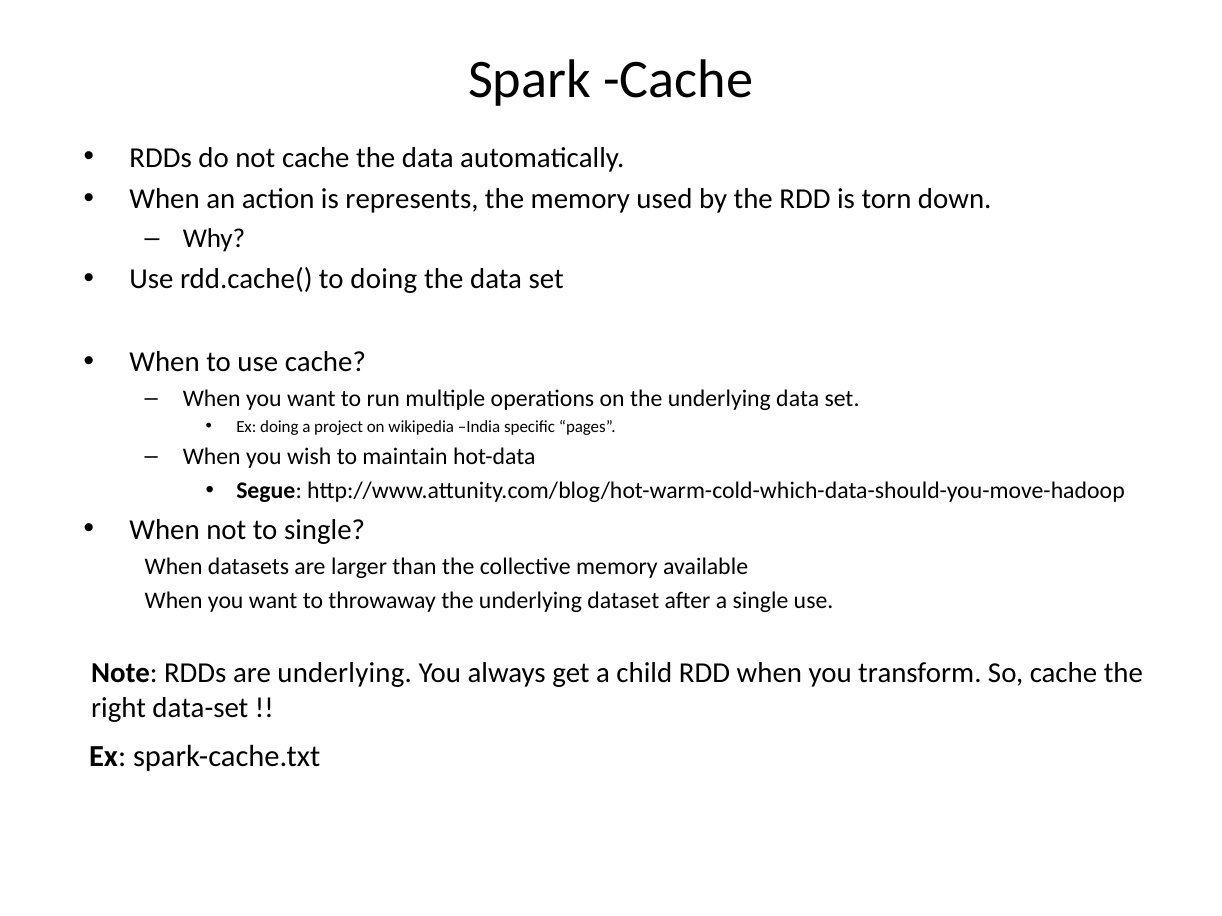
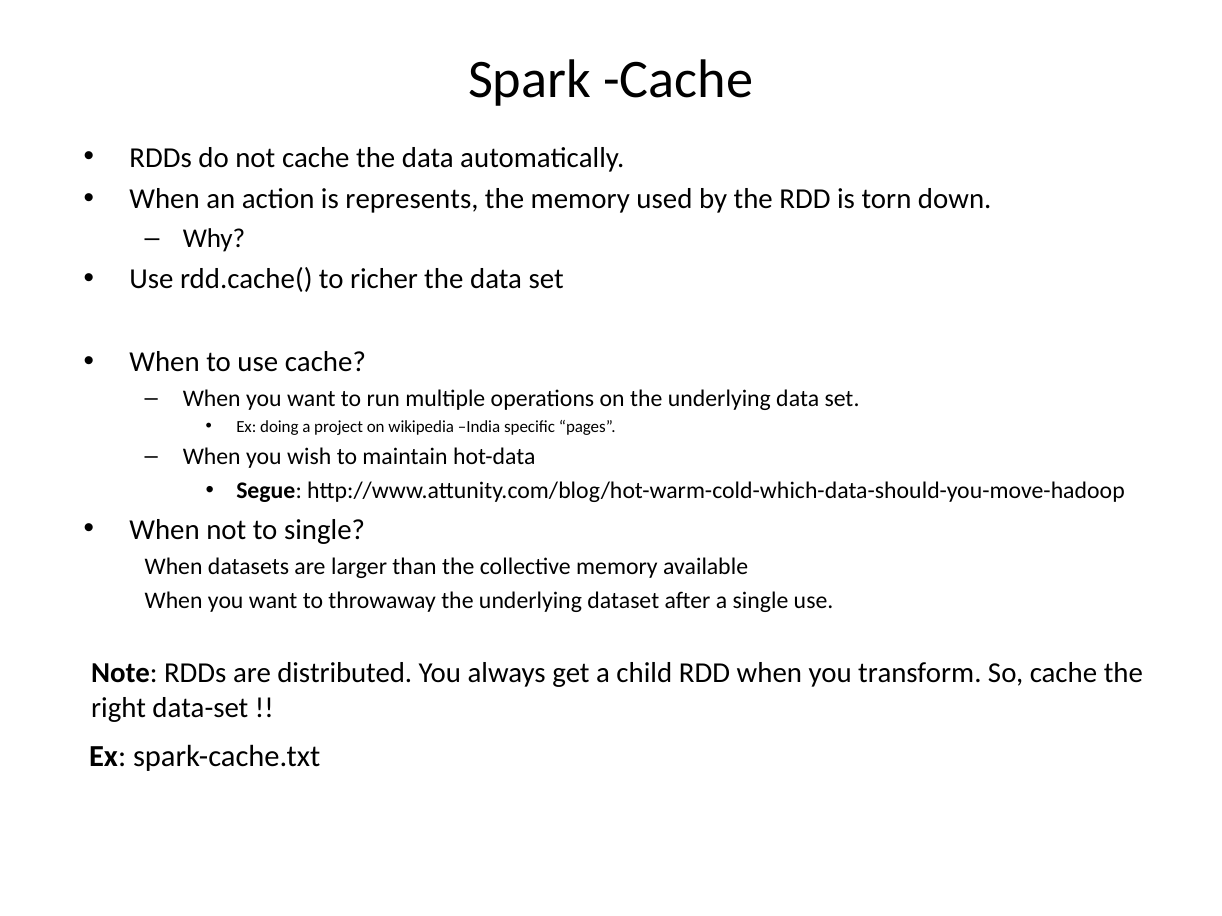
to doing: doing -> richer (384, 279)
are underlying: underlying -> distributed (345, 673)
